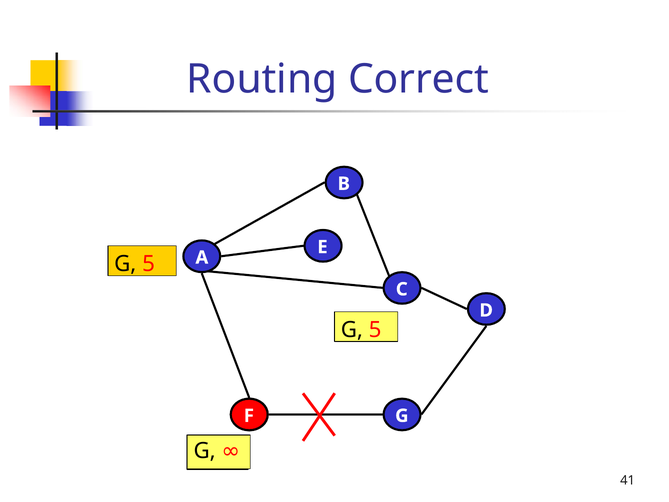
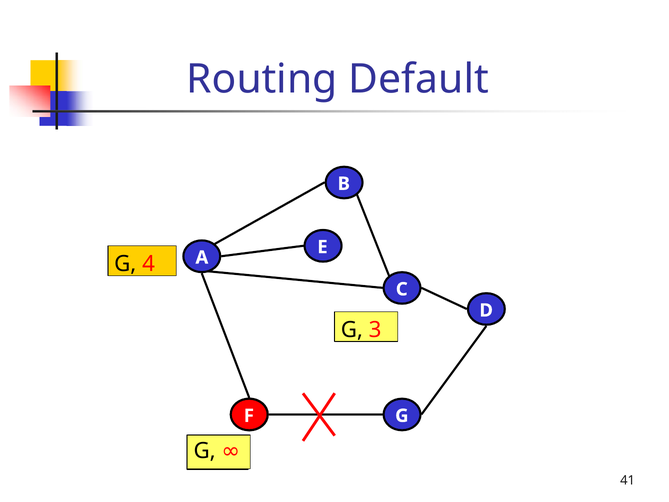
Correct: Correct -> Default (419, 79)
5: 5 -> 4 (149, 264)
5: 5 -> 3 (375, 330)
